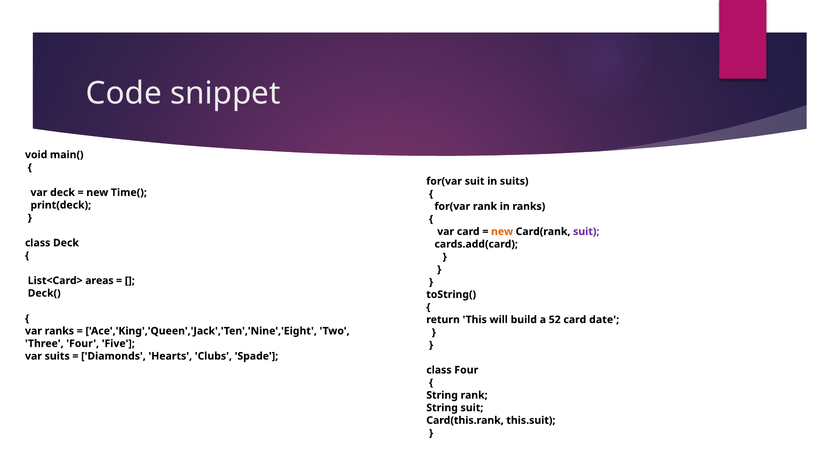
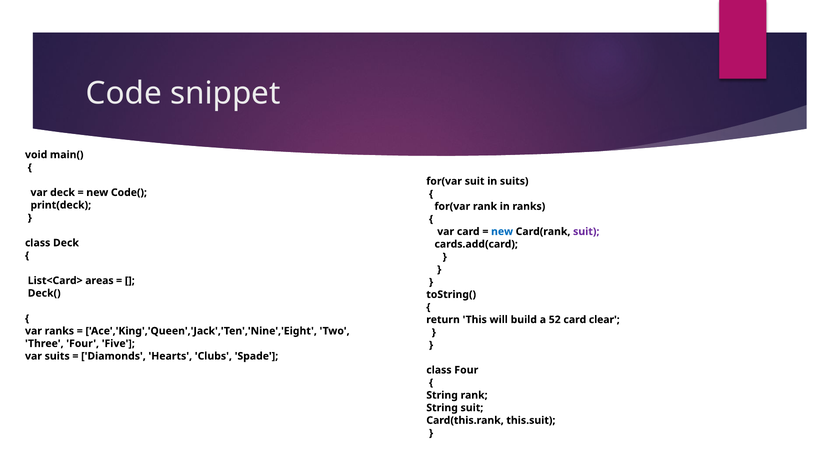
Time(: Time( -> Code( (129, 193)
new colour: orange -> blue (502, 232)
date: date -> clear (604, 320)
